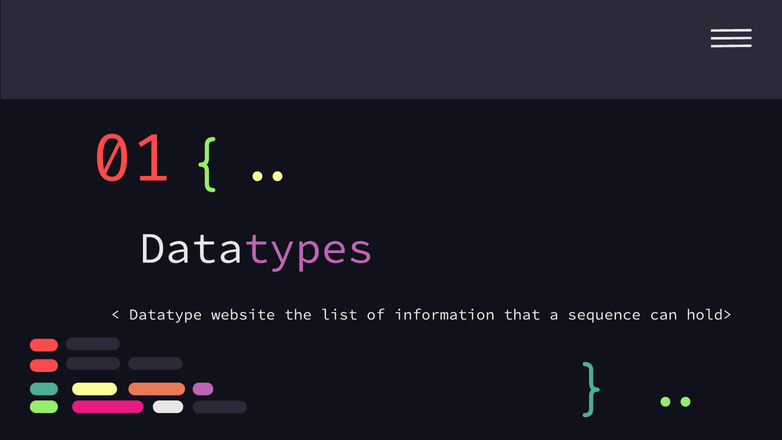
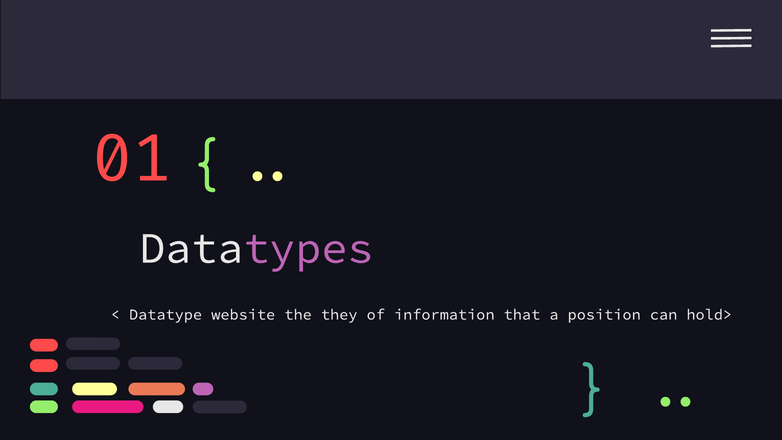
list: list -> they (339, 314)
sequence: sequence -> position (604, 314)
